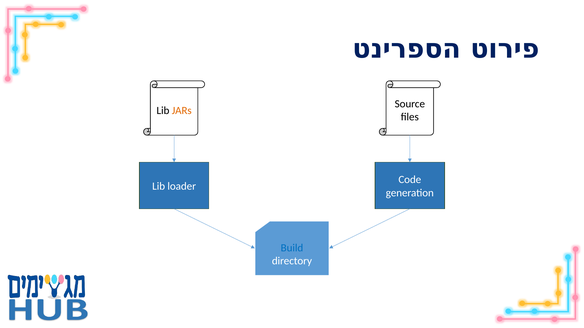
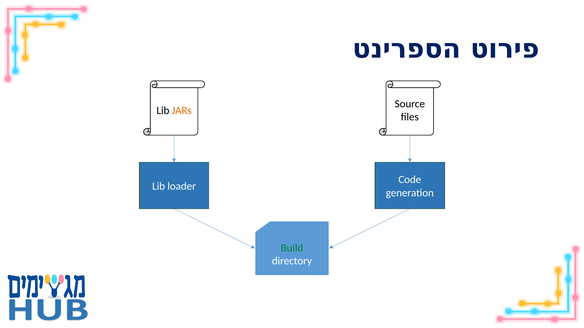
Build colour: blue -> green (292, 248)
